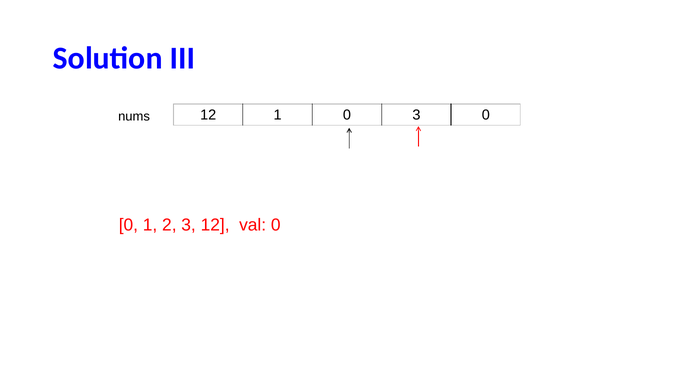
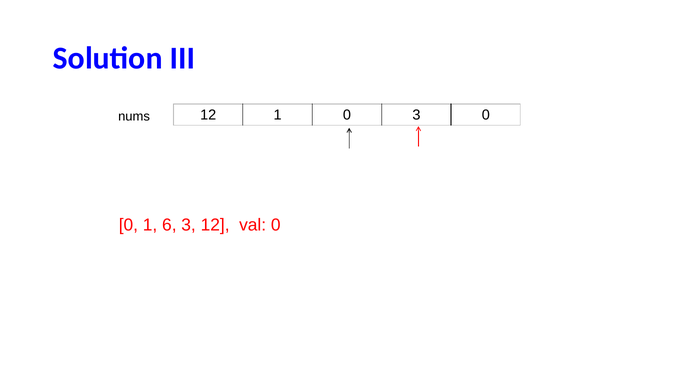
2: 2 -> 6 (169, 225)
